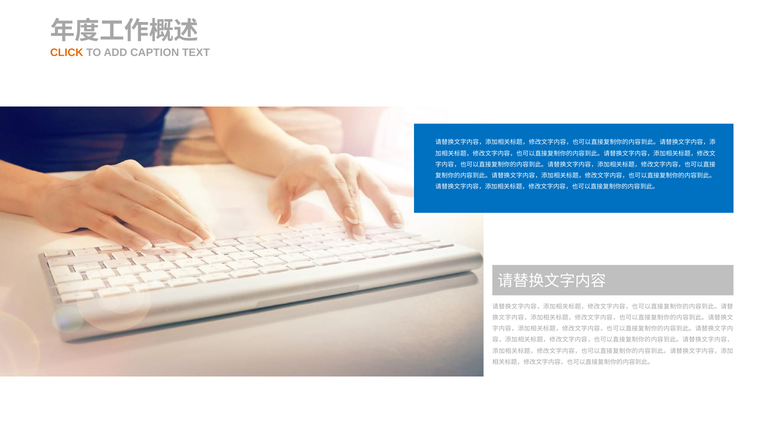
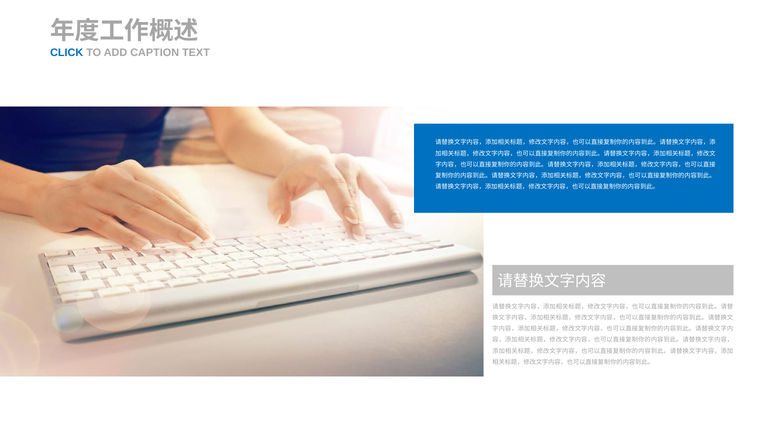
CLICK colour: orange -> blue (67, 53)
